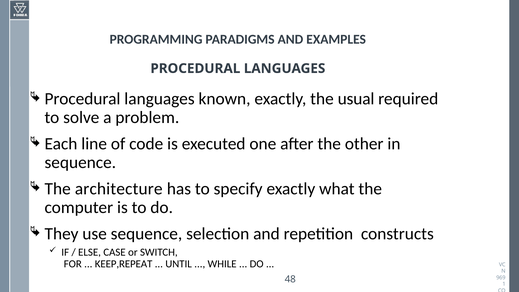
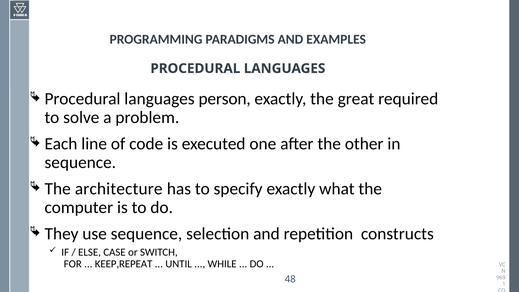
known: known -> person (225, 99)
usual: usual -> great (356, 99)
